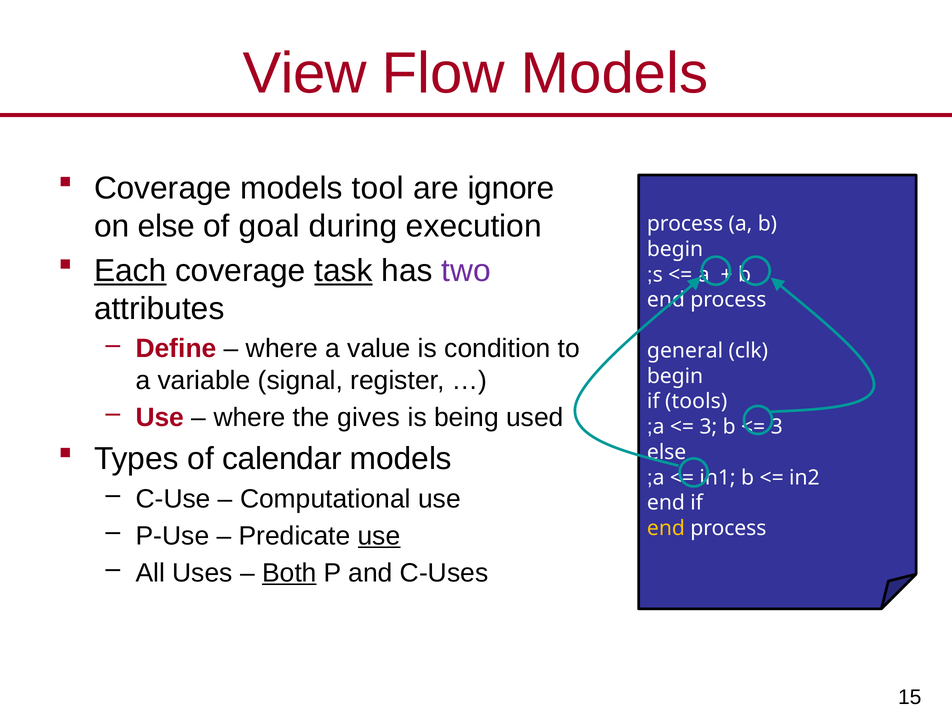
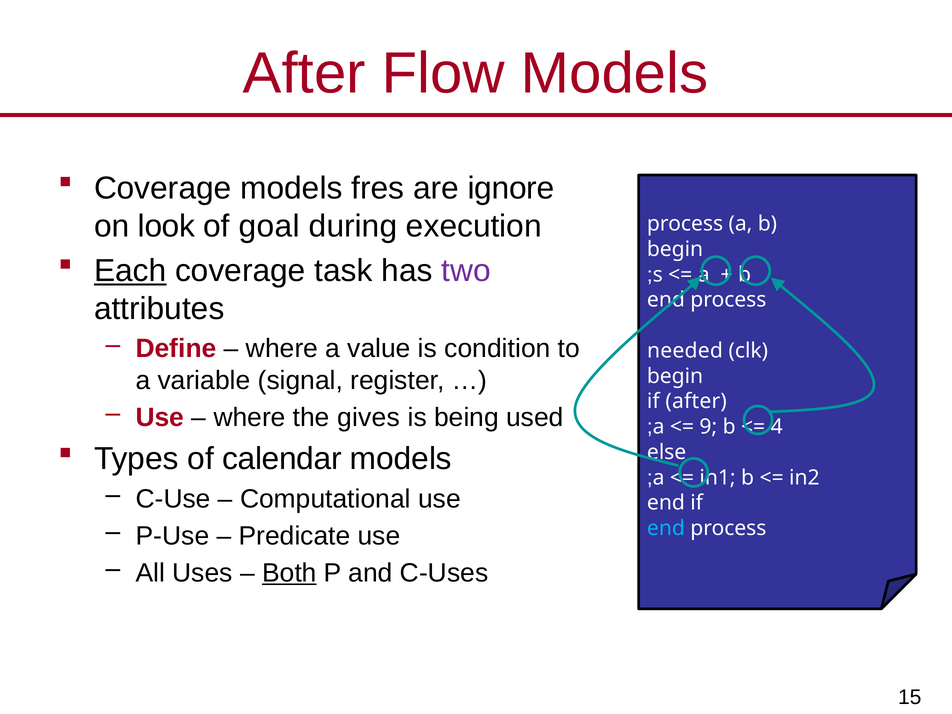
View: View -> After (304, 74)
tool: tool -> fres (378, 188)
on else: else -> look (166, 226)
task underline: present -> none (343, 271)
general: general -> needed (685, 351)
if tools: tools -> after (696, 401)
3: 3 -> 9 (708, 427)
3: 3 -> 4 (777, 427)
use underline: present -> none (379, 536)
end colour: yellow -> light blue (666, 528)
